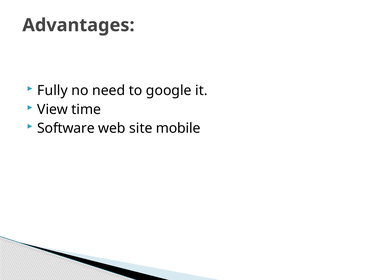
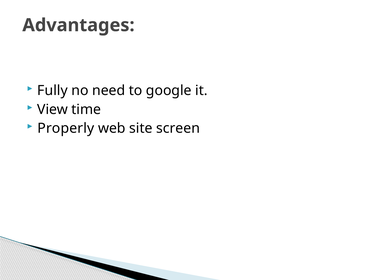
Software: Software -> Properly (66, 128)
mobile: mobile -> screen (178, 128)
